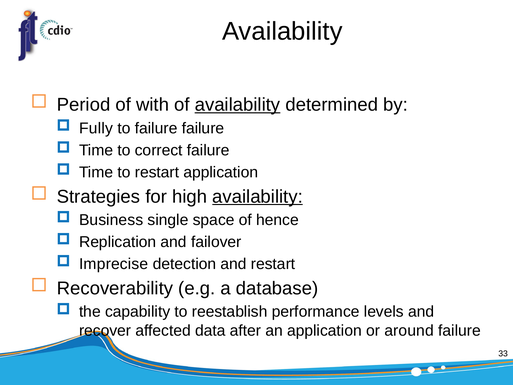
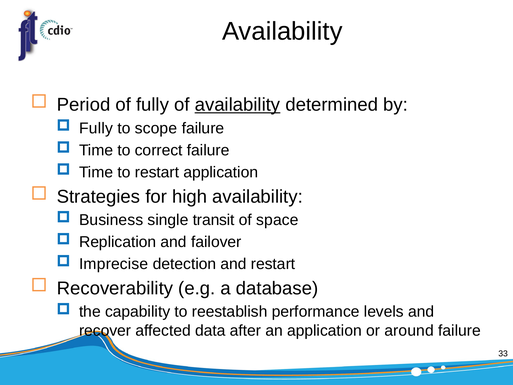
of with: with -> fully (153, 105)
to failure: failure -> scope (156, 128)
availability underline: present -> none (258, 196)
space: space -> transit (214, 220)
hence: hence -> space (277, 220)
